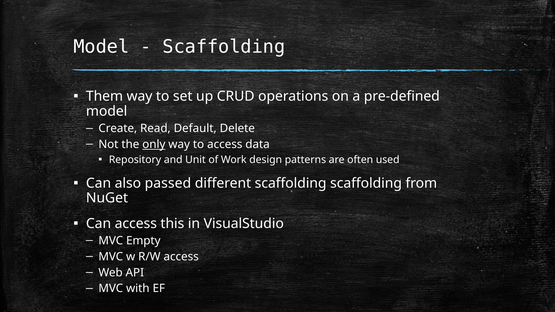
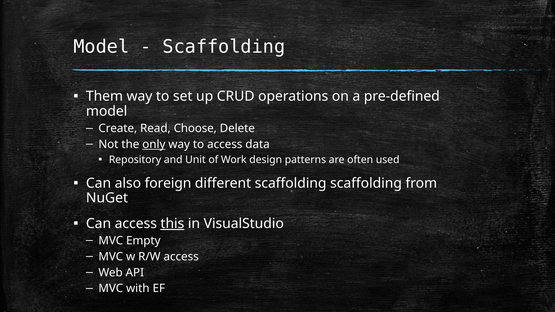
Default: Default -> Choose (195, 128)
passed: passed -> foreign (168, 183)
this underline: none -> present (172, 224)
